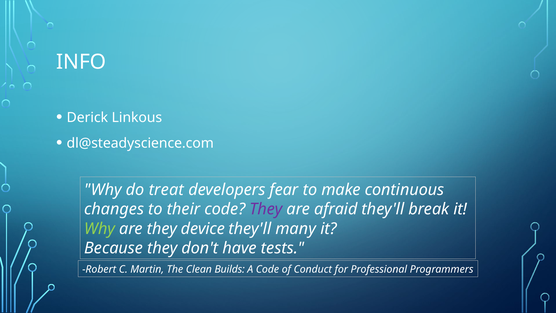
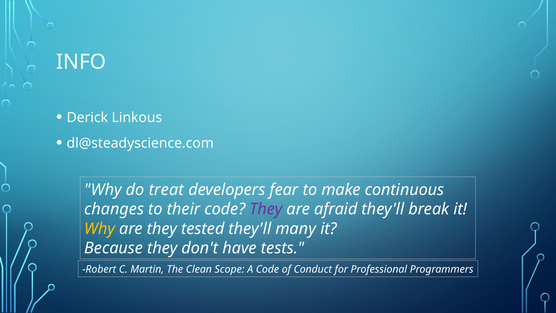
Why colour: light green -> yellow (100, 228)
device: device -> tested (203, 228)
Builds: Builds -> Scope (230, 269)
